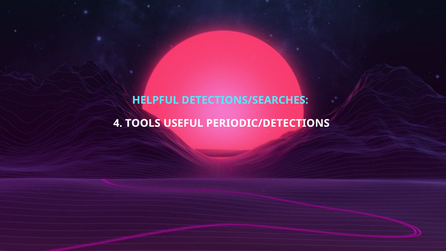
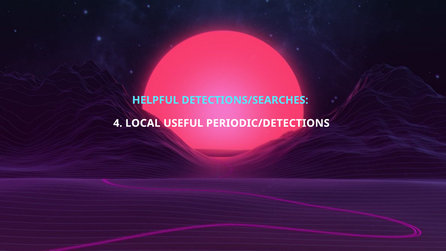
TOOLS: TOOLS -> LOCAL (143, 123)
